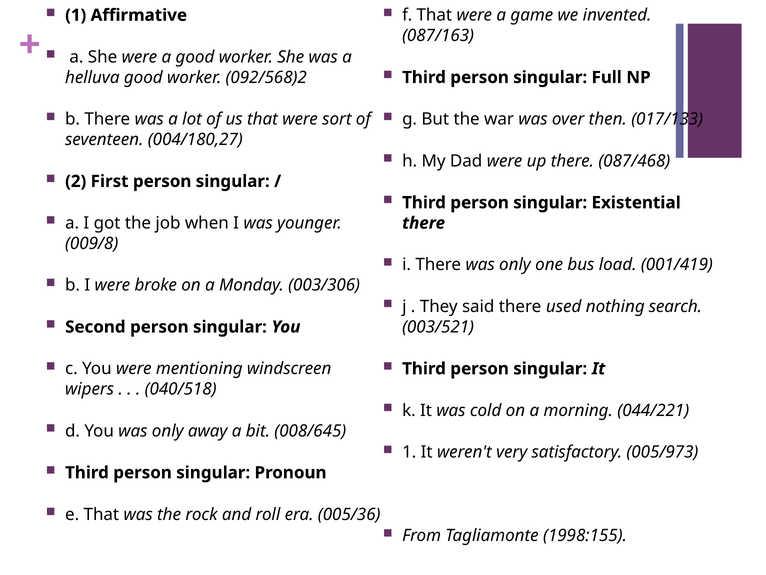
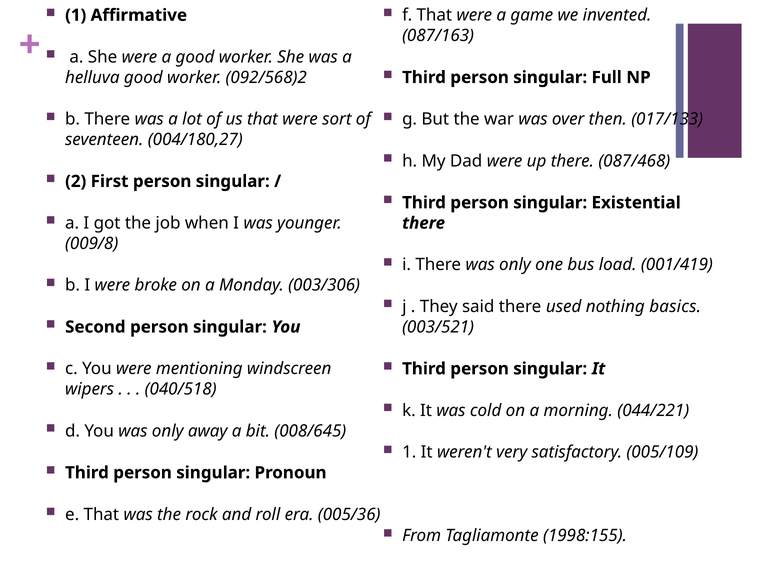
search: search -> basics (675, 306)
005/973: 005/973 -> 005/109 (662, 452)
